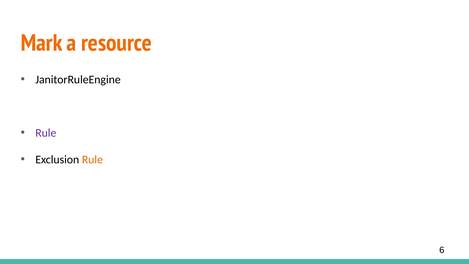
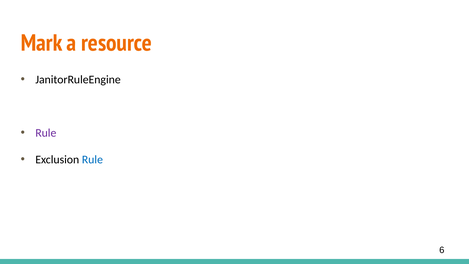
Rule colour: orange -> blue (92, 159)
